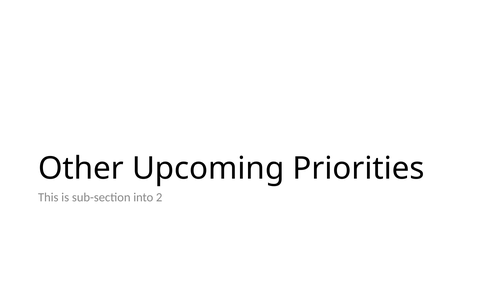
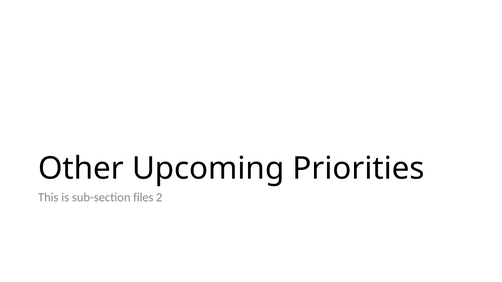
into: into -> files (143, 198)
